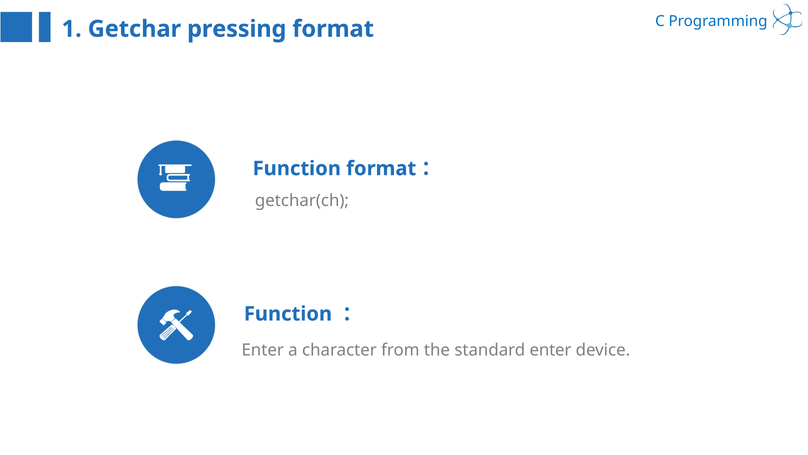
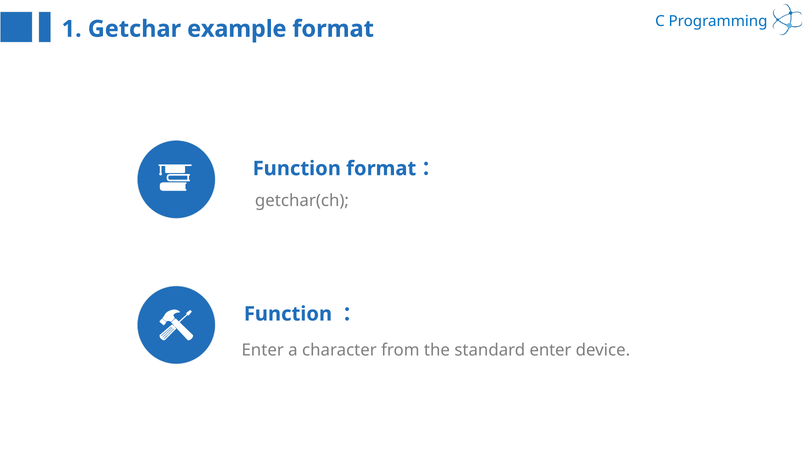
pressing: pressing -> example (237, 29)
